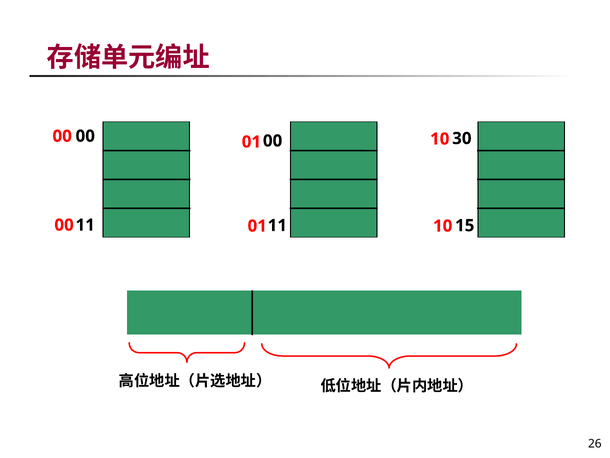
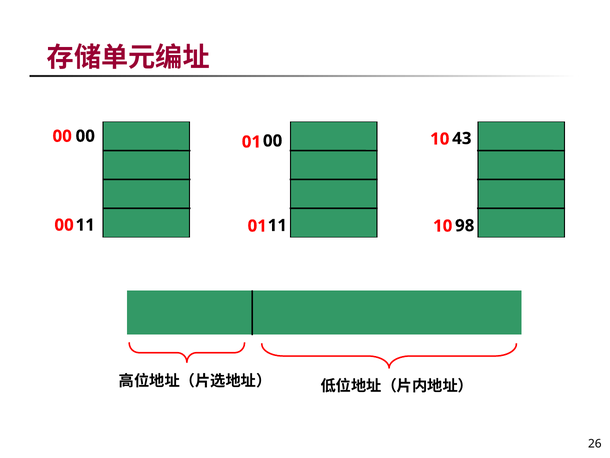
30: 30 -> 43 (462, 138)
15: 15 -> 98 (465, 225)
